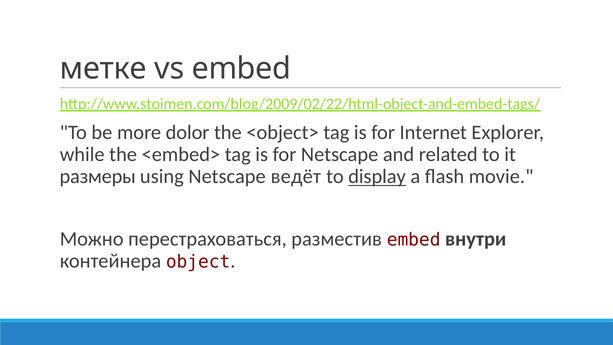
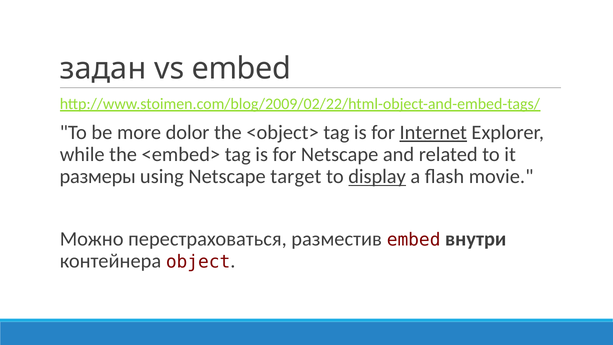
метке: метке -> задан (103, 69)
Internet underline: none -> present (433, 132)
ведёт: ведёт -> target (296, 177)
